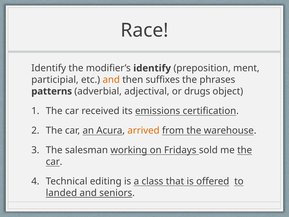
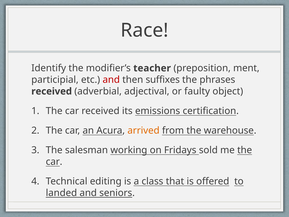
modifier’s identify: identify -> teacher (152, 68)
and colour: orange -> red (111, 80)
patterns: patterns -> received (52, 91)
drugs: drugs -> faulty (197, 91)
